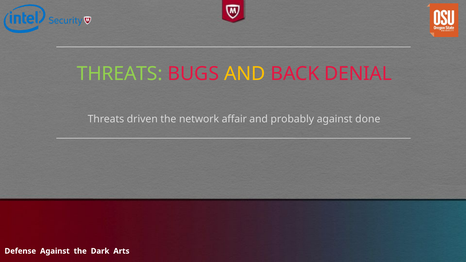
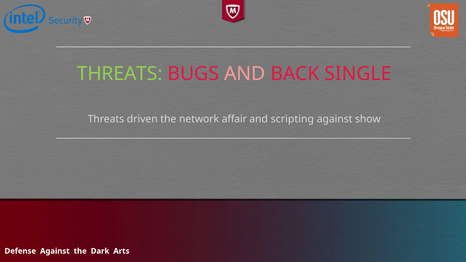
AND colour: yellow -> pink (245, 74)
DENIAL: DENIAL -> SINGLE (358, 74)
probably: probably -> scripting (292, 119)
done: done -> show (368, 119)
